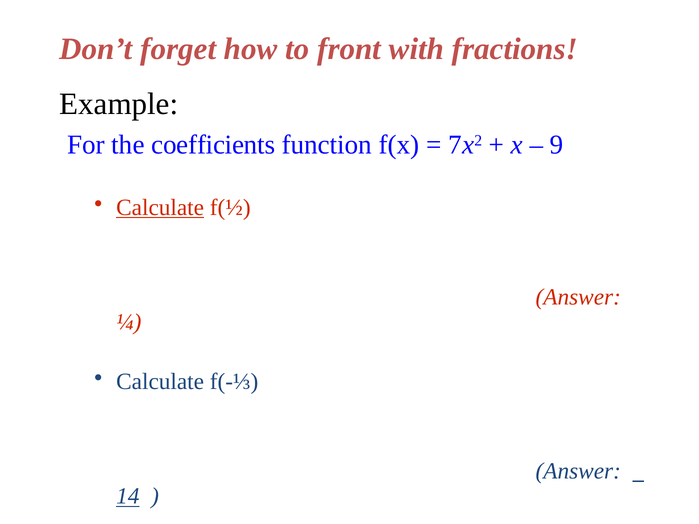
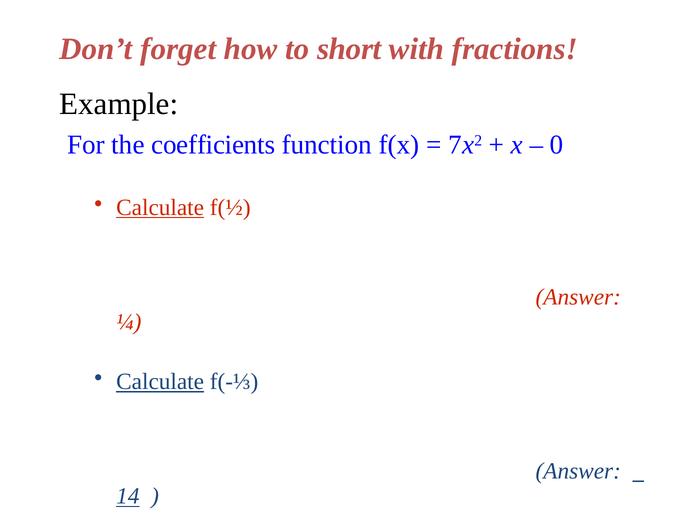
front: front -> short (349, 49)
9: 9 -> 0 (557, 145)
Calculate underline: none -> present (160, 382)
